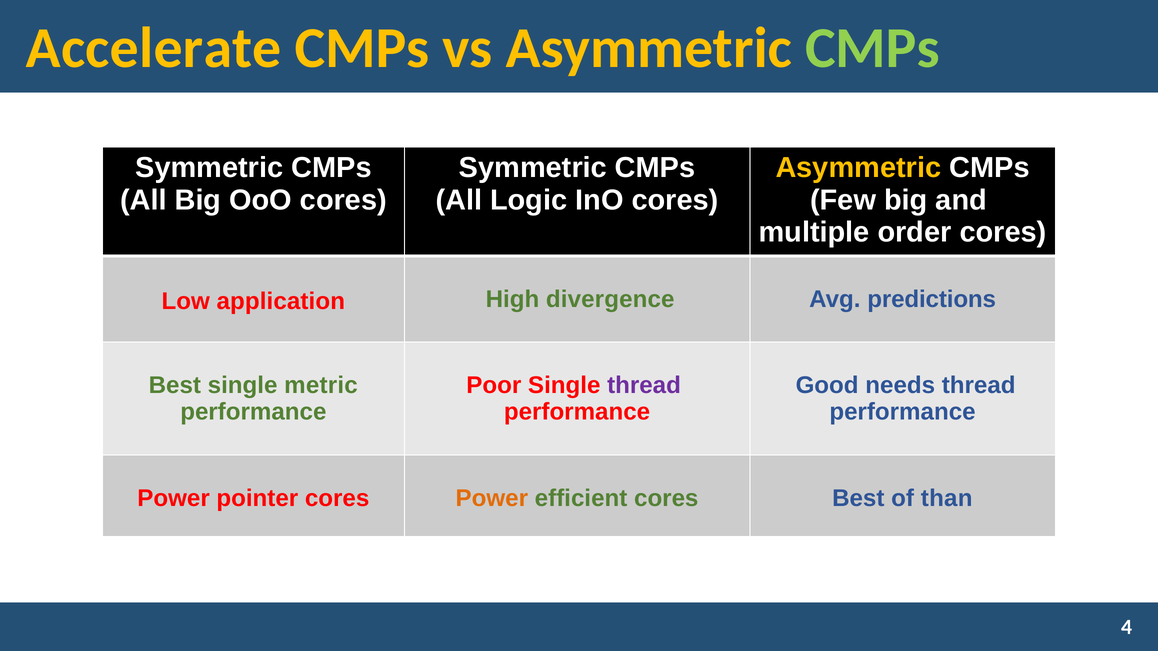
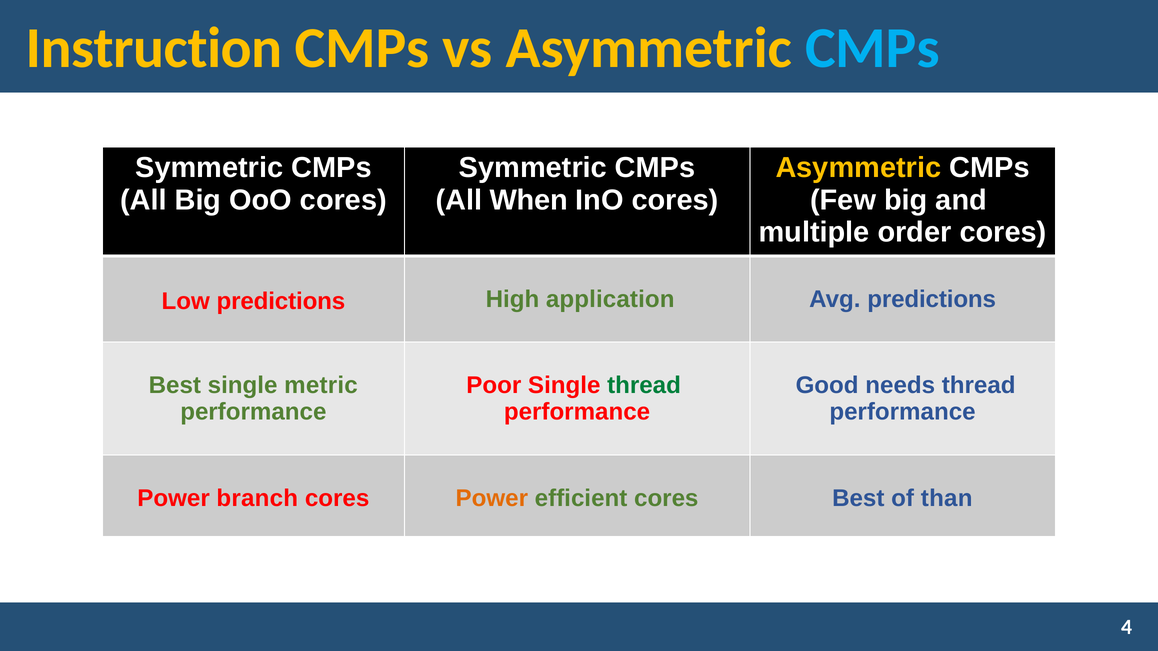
Accelerate: Accelerate -> Instruction (154, 48)
CMPs colour: light green -> light blue (872, 48)
Logic: Logic -> When (529, 200)
Low application: application -> predictions (281, 301)
divergence: divergence -> application (610, 299)
thread colour: purple -> green (644, 385)
pointer: pointer -> branch (257, 498)
